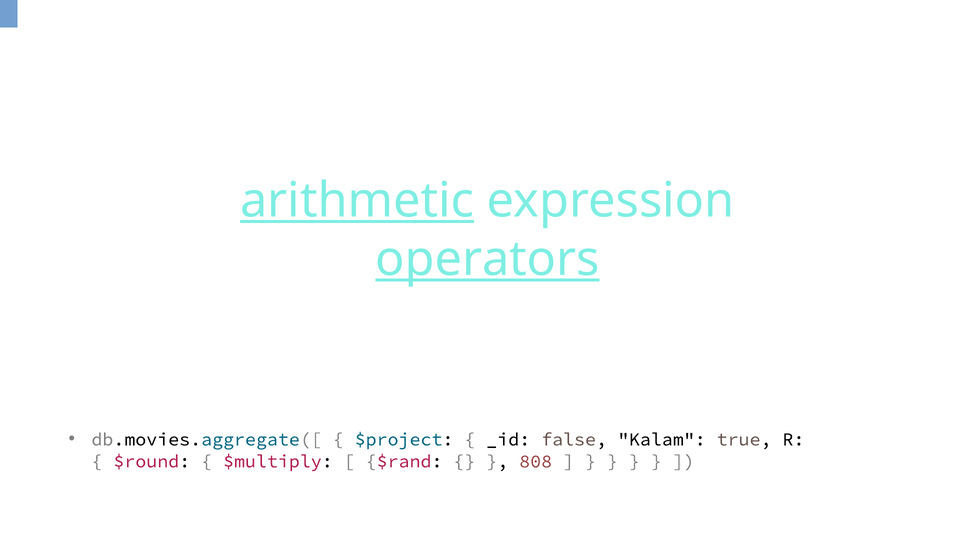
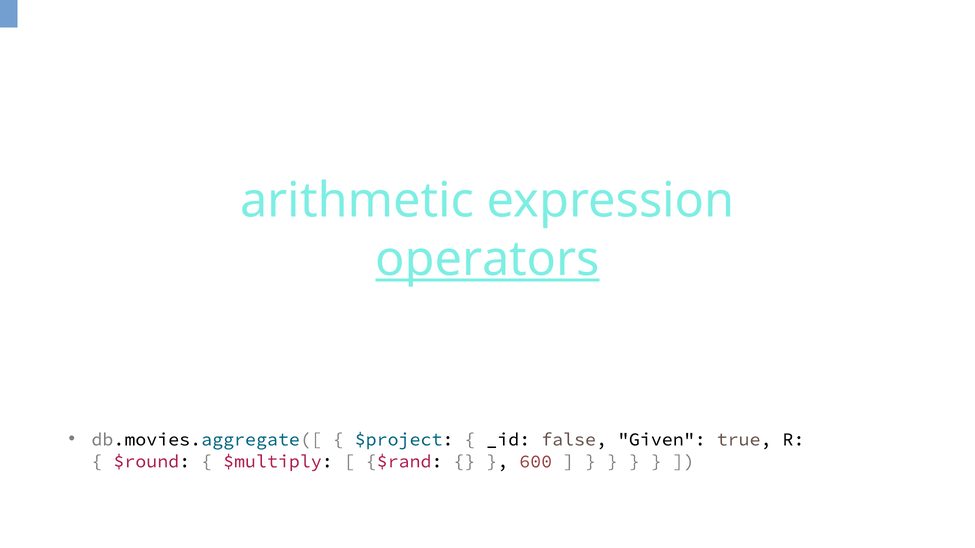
arithmetic underline: present -> none (357, 201)
Kalam: Kalam -> Given (662, 440)
808: 808 -> 600 (536, 462)
